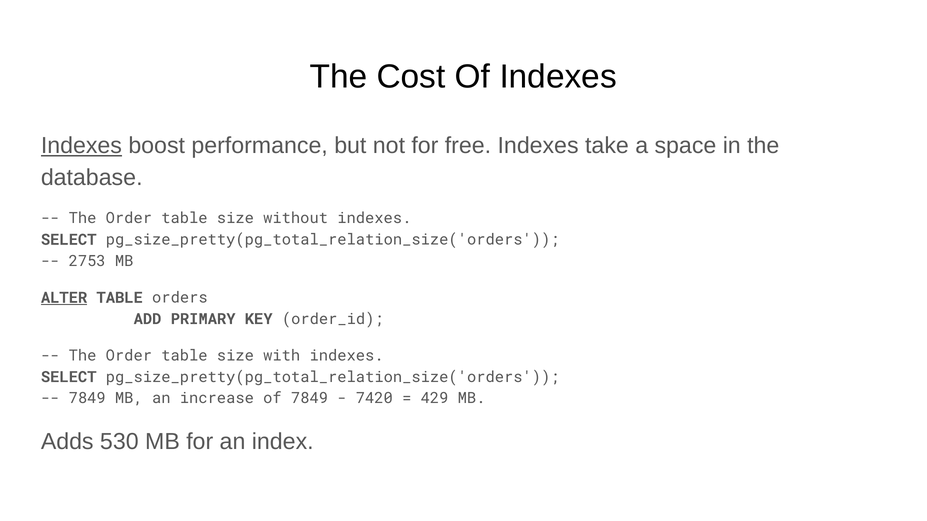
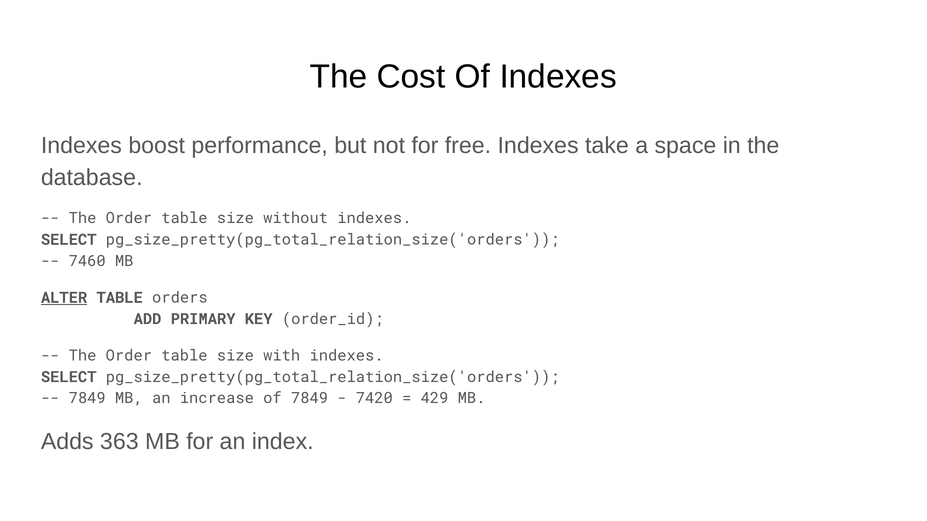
Indexes underline: present -> none (81, 146)
2753: 2753 -> 7460 (87, 261)
530: 530 -> 363 (119, 442)
